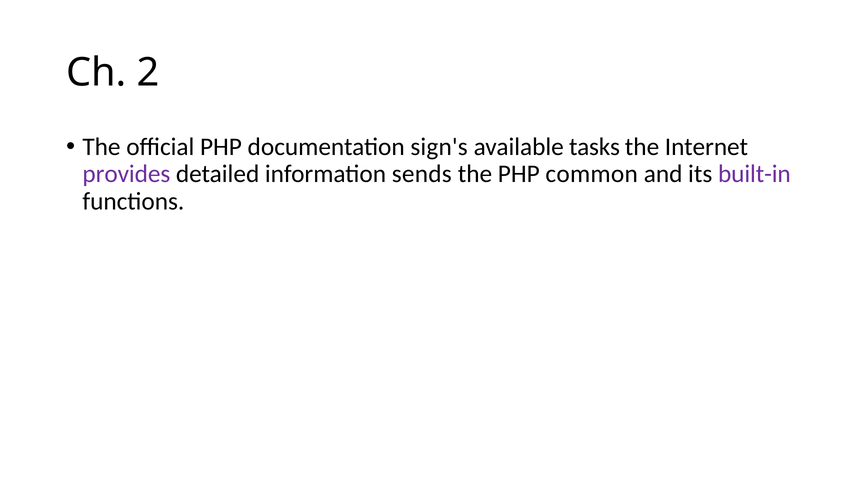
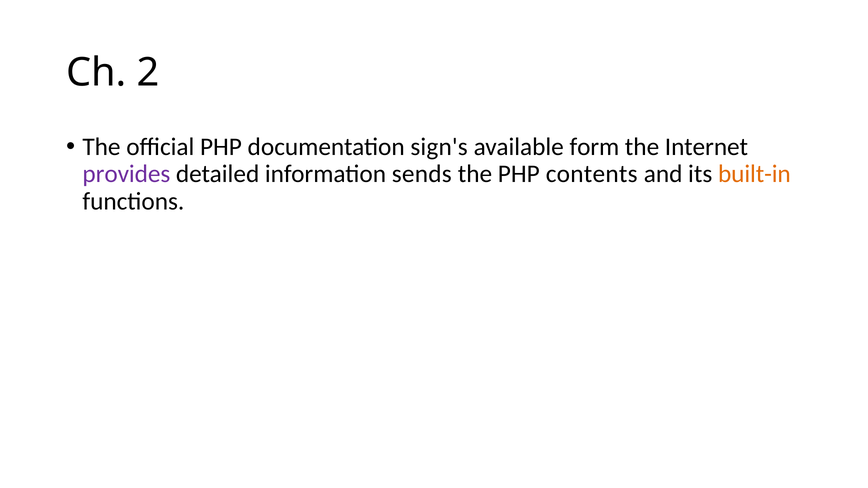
tasks: tasks -> form (594, 147)
common: common -> contents (592, 174)
built-in colour: purple -> orange (754, 174)
